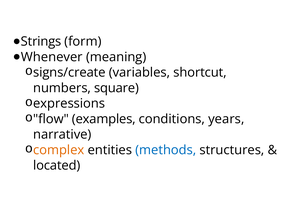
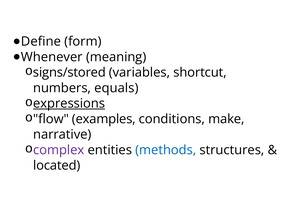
Strings: Strings -> Define (41, 42)
signs/create: signs/create -> signs/stored (69, 73)
square: square -> equals (116, 88)
expressions underline: none -> present (69, 104)
years: years -> make (226, 119)
complex colour: orange -> purple (59, 150)
